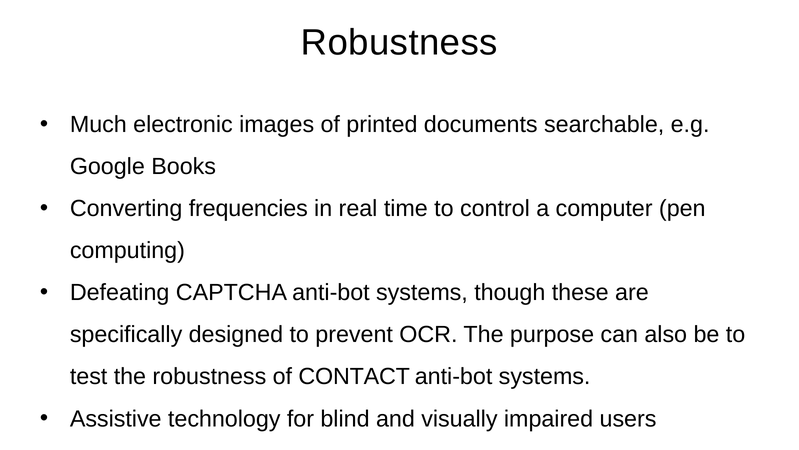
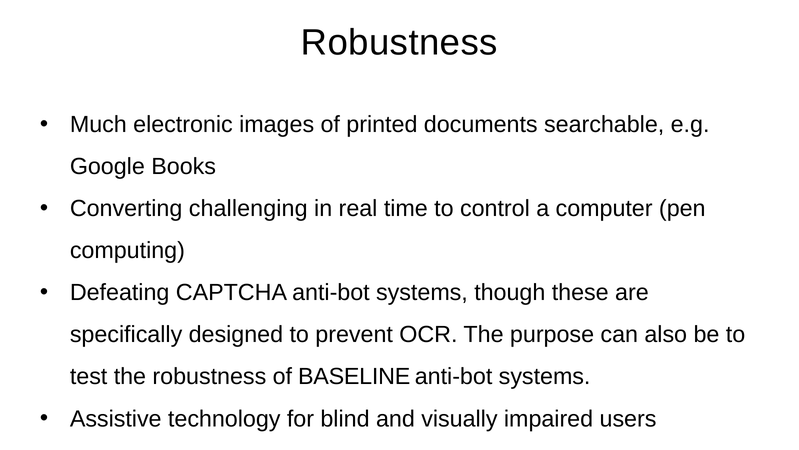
frequencies: frequencies -> challenging (248, 208)
CONTACT: CONTACT -> BASELINE (354, 376)
